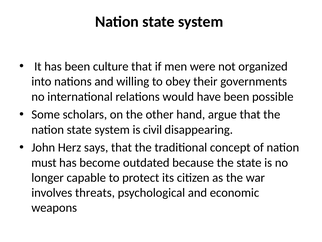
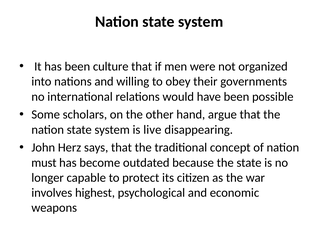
civil: civil -> live (152, 129)
threats: threats -> highest (95, 192)
